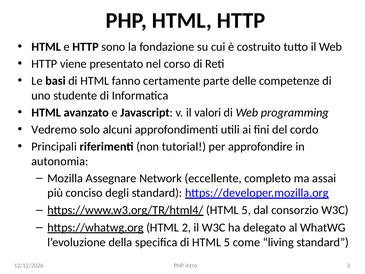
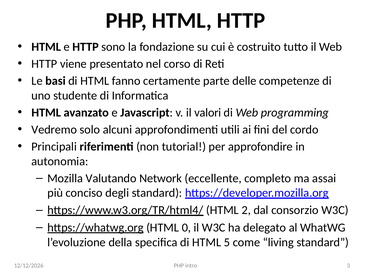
Assegnare: Assegnare -> Valutando (111, 178)
https://www.w3.org/TR/html4/ HTML 5: 5 -> 2 (246, 210)
2: 2 -> 0 (186, 227)
